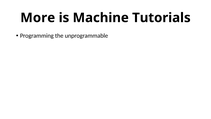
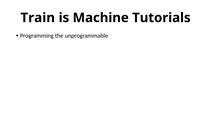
More: More -> Train (38, 18)
